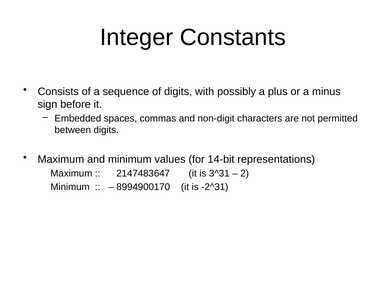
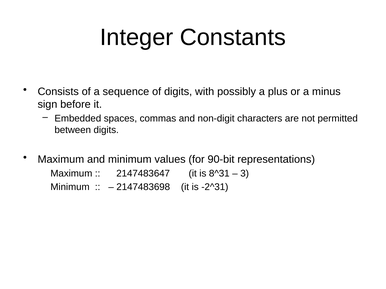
14-bit: 14-bit -> 90-bit (221, 160)
3^31: 3^31 -> 8^31 (219, 174)
2: 2 -> 3 (245, 174)
8994900170: 8994900170 -> 2147483698 (143, 187)
